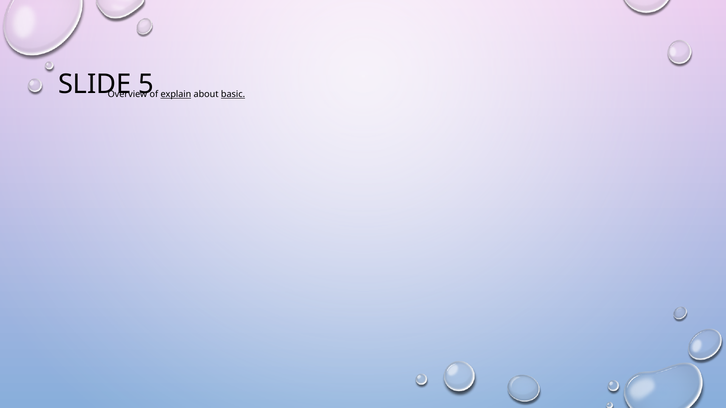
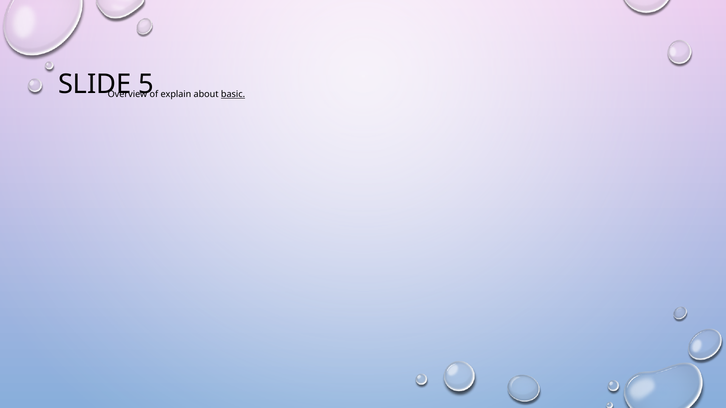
explain underline: present -> none (176, 94)
